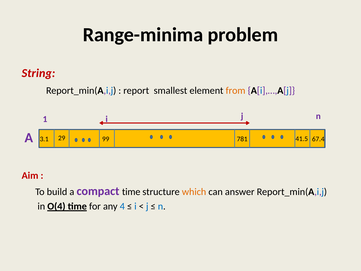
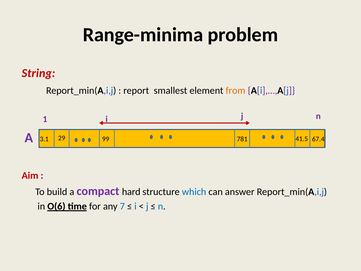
compact time: time -> hard (131, 192)
which colour: orange -> blue (194, 192)
O(4: O(4 -> O(6 (56, 206)
4: 4 -> 7 (122, 206)
